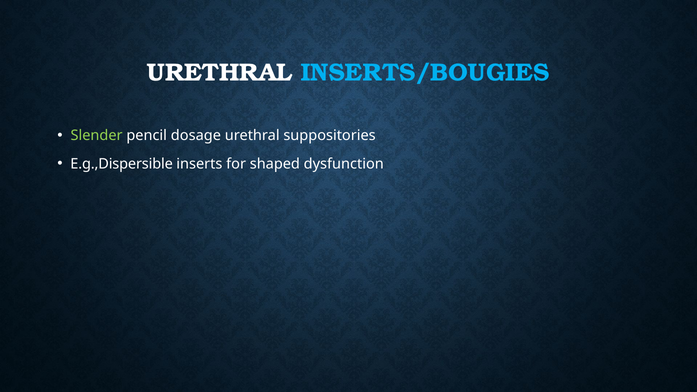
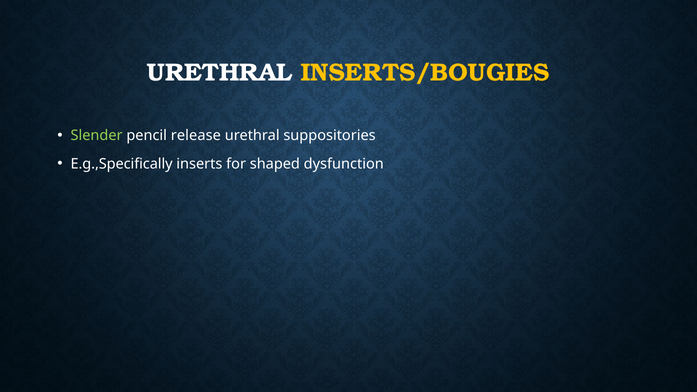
INSERTS/BOUGIES colour: light blue -> yellow (425, 73)
dosage: dosage -> release (196, 136)
E.g.,Dispersible: E.g.,Dispersible -> E.g.,Specifically (122, 164)
